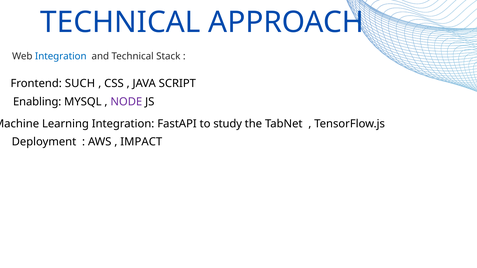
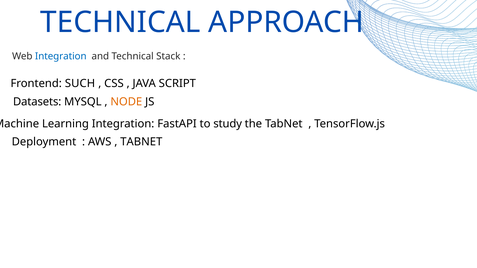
Enabling: Enabling -> Datasets (37, 102)
NODE colour: purple -> orange (126, 102)
IMPACT: IMPACT -> TABNET (141, 142)
